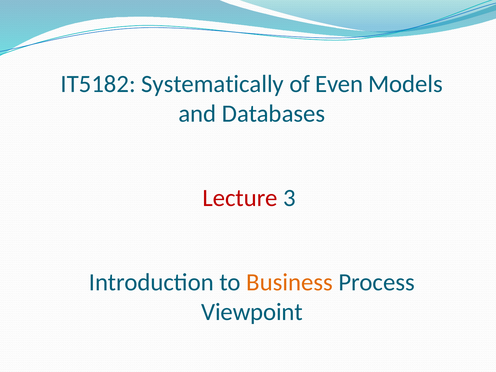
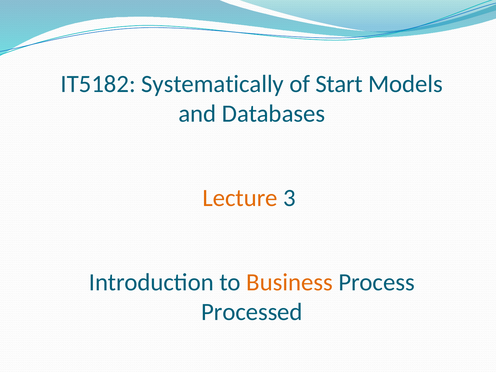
Even: Even -> Start (339, 84)
Lecture colour: red -> orange (240, 198)
Viewpoint: Viewpoint -> Processed (252, 312)
